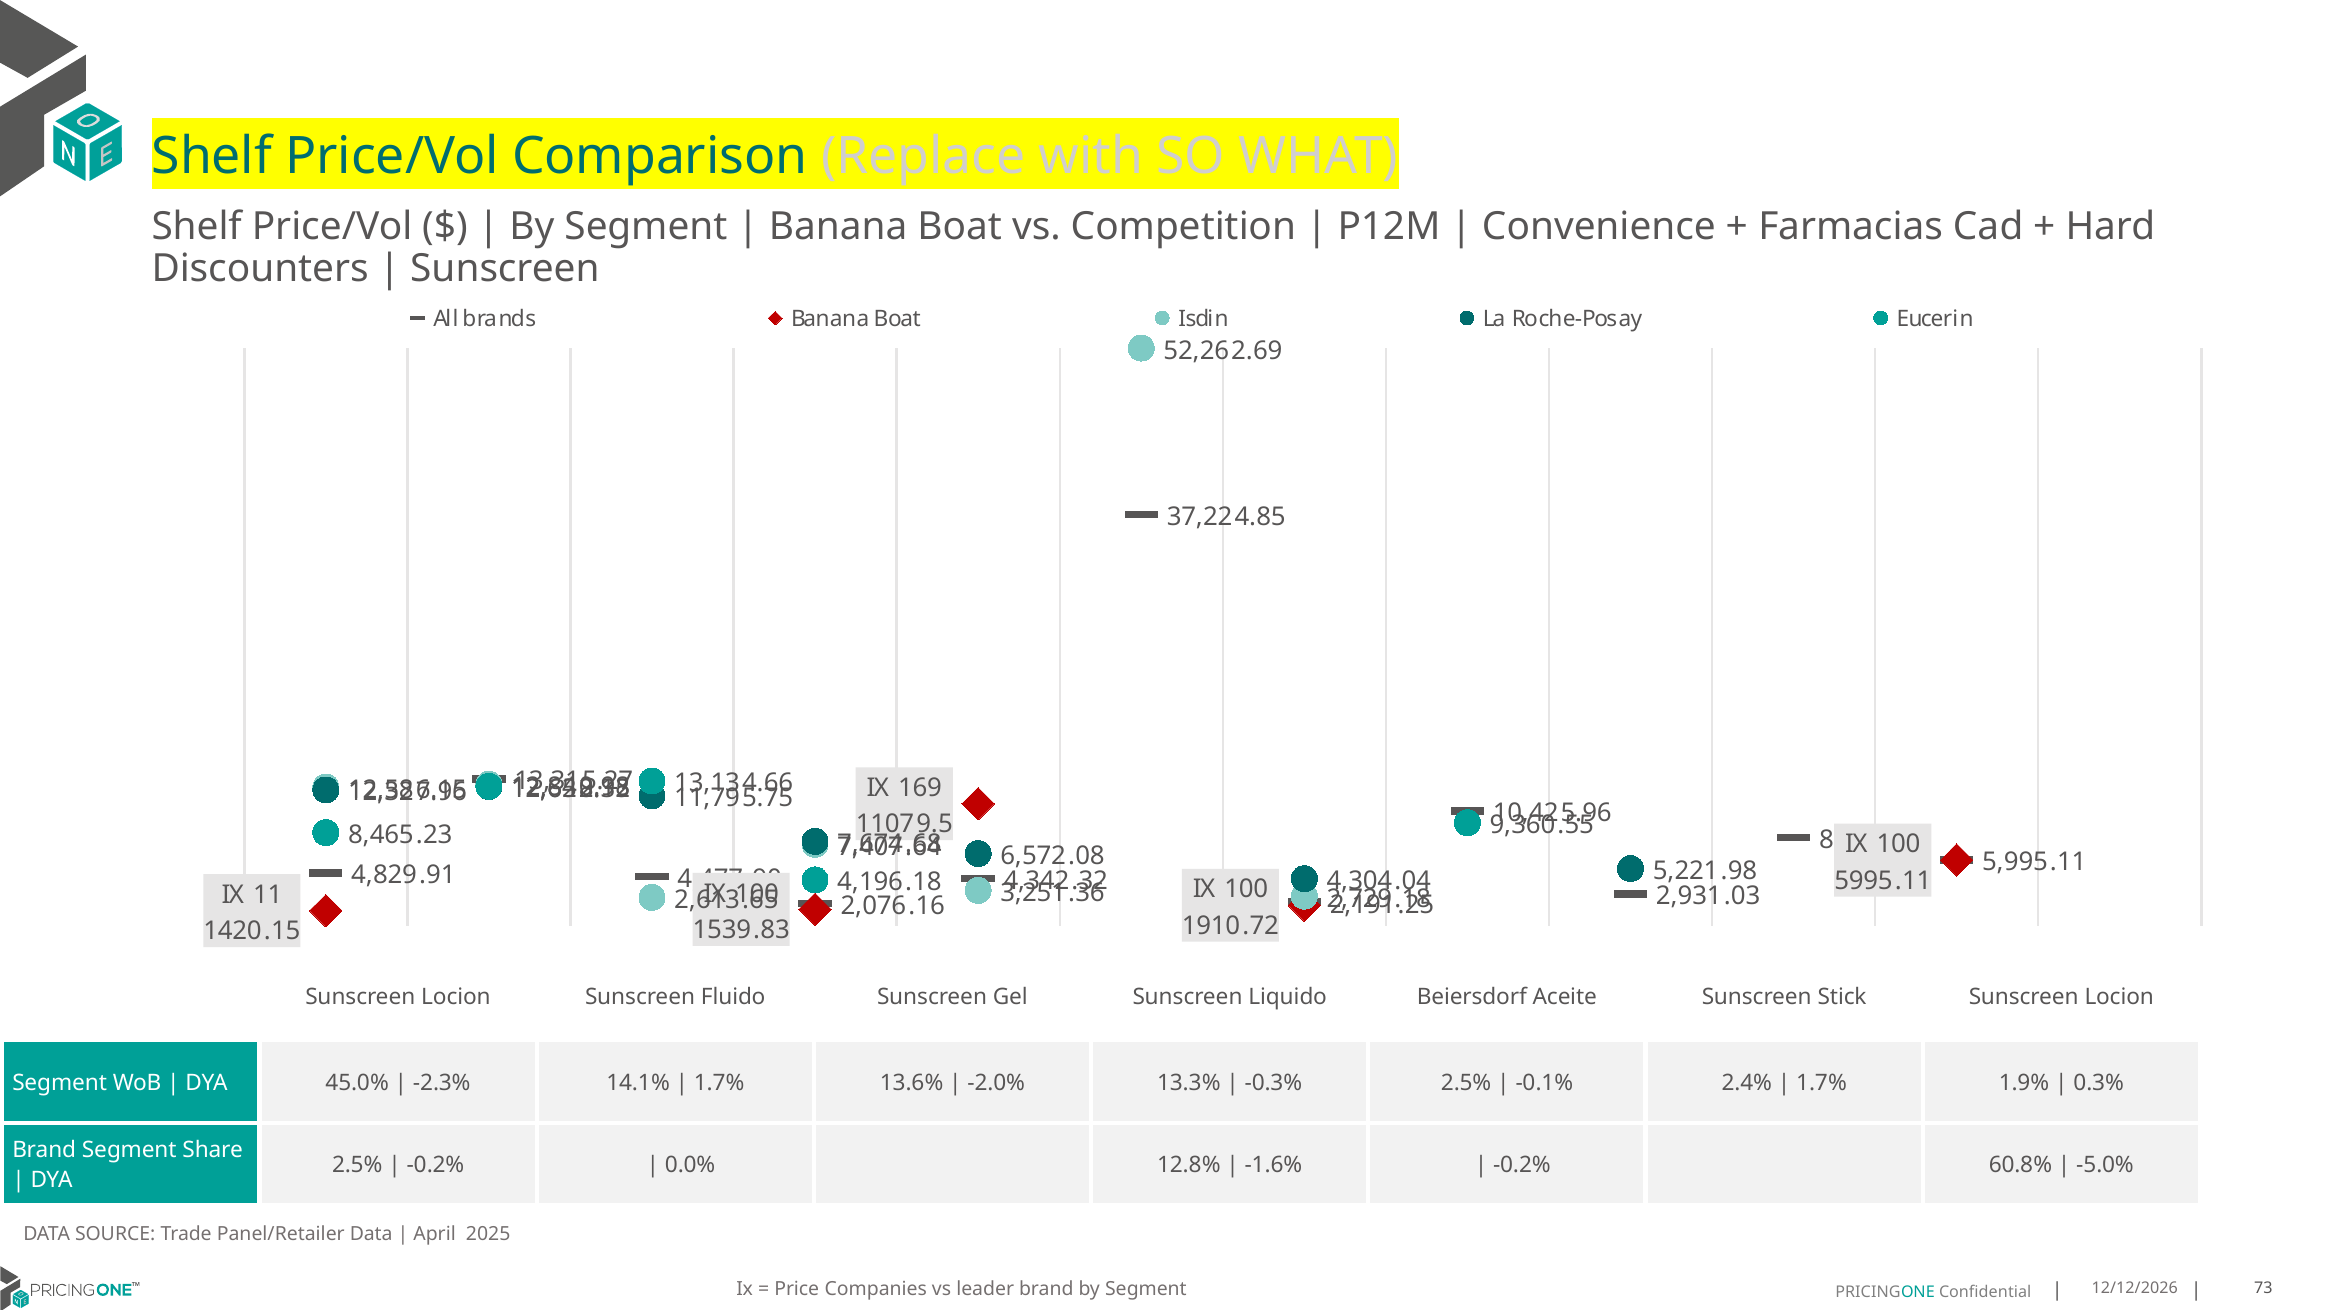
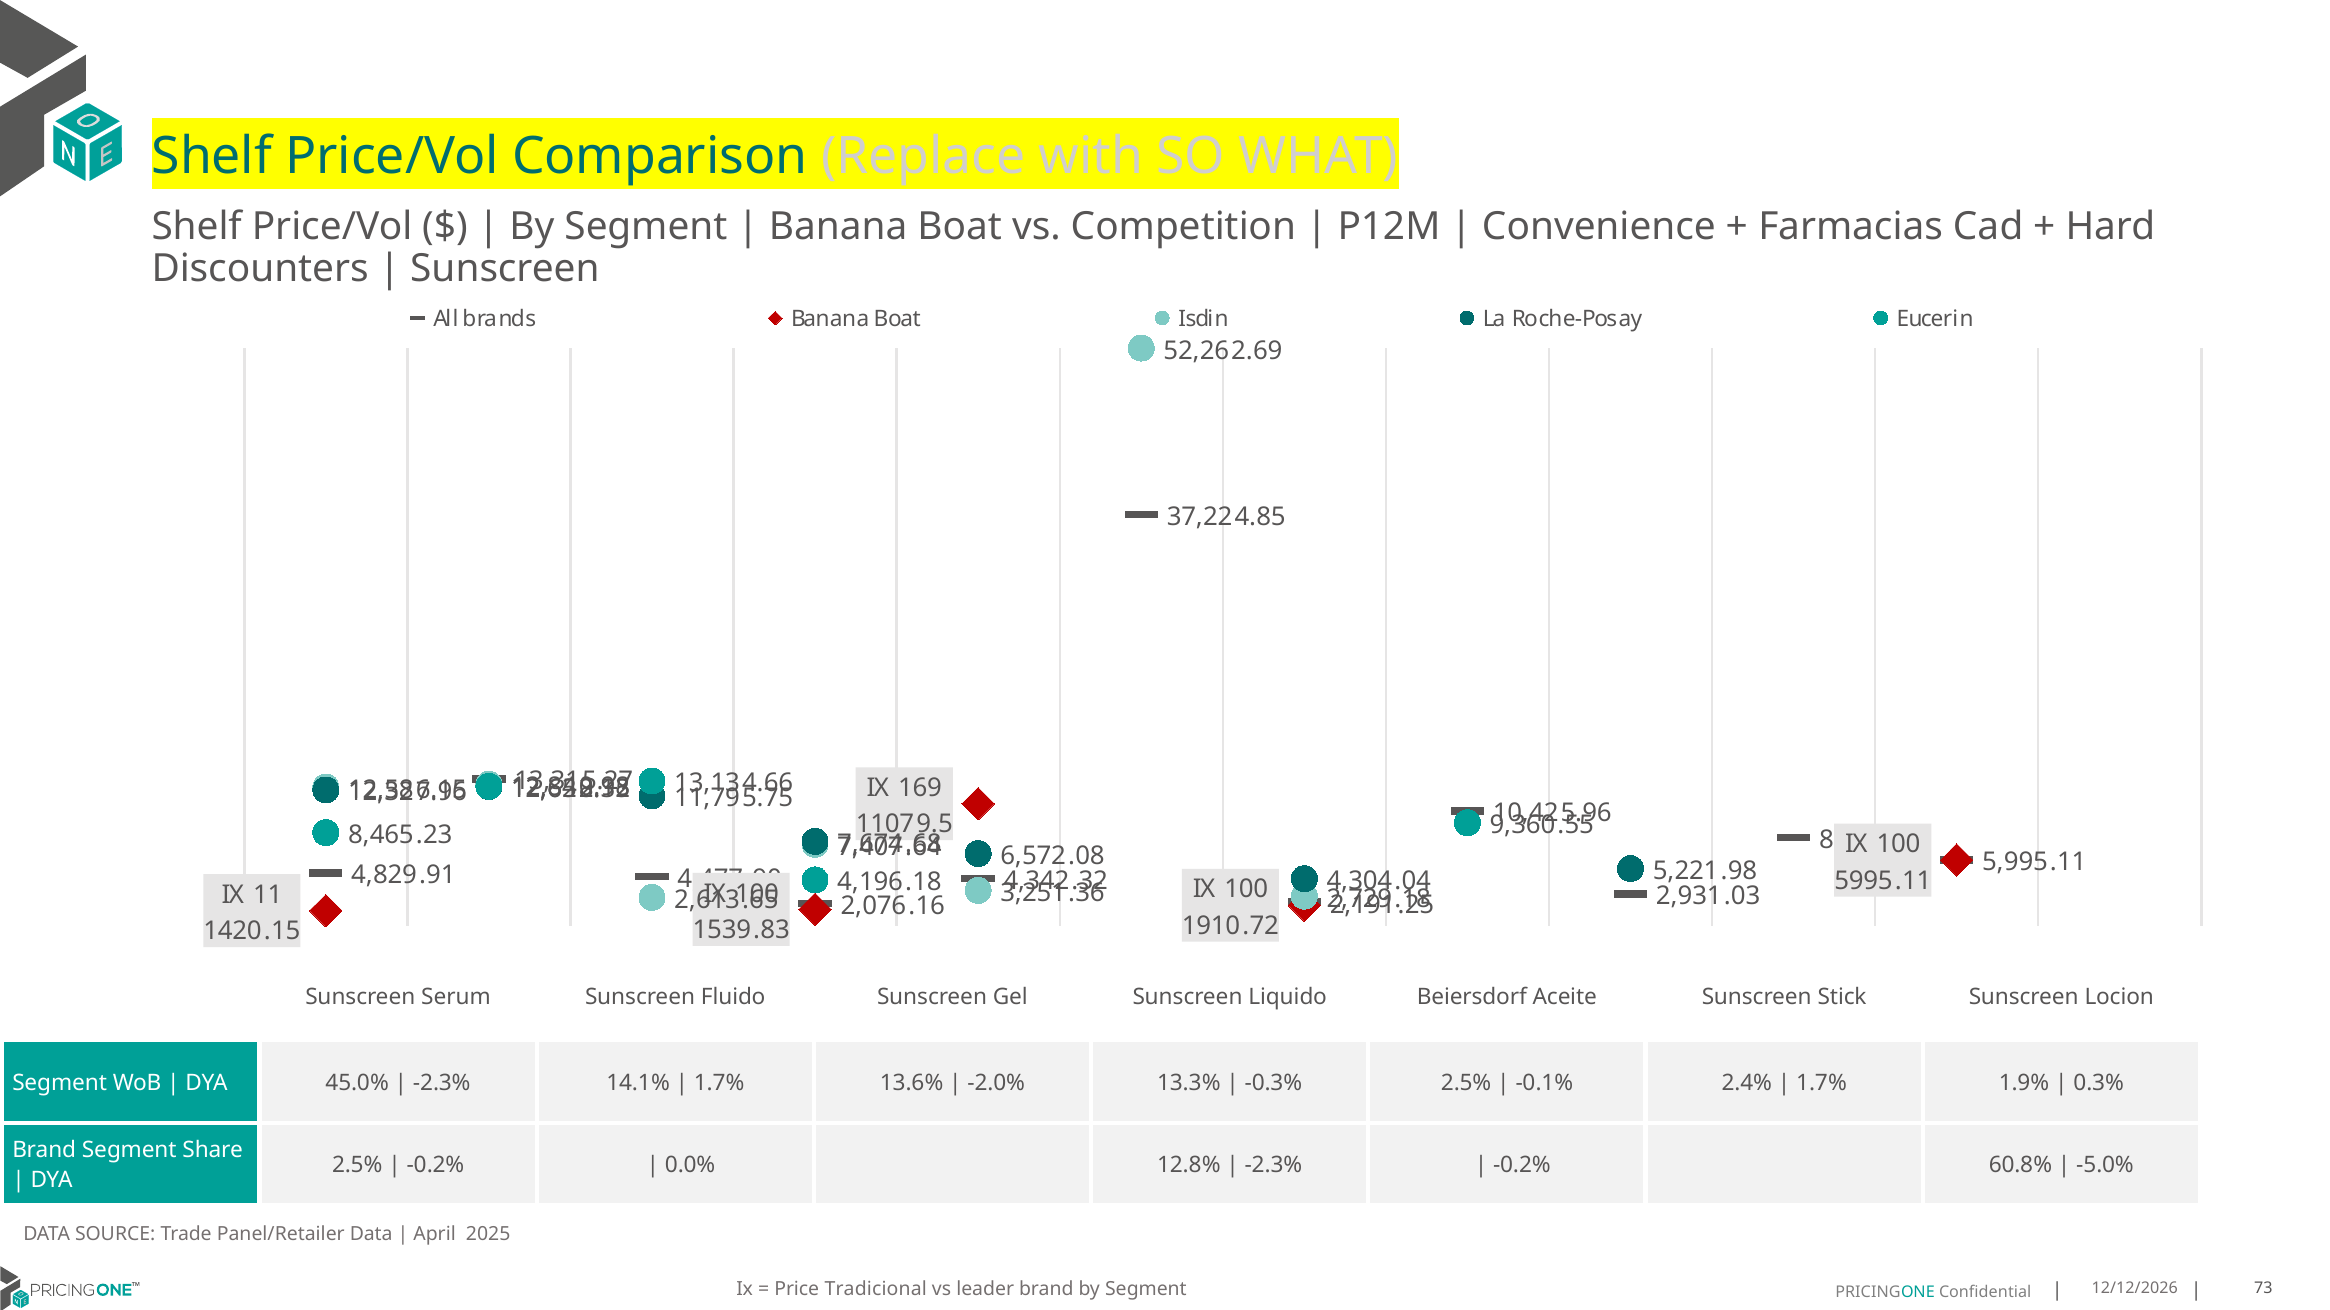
Locion: Locion -> Serum (456, 997)
-1.6%: -1.6% -> -2.3% (1273, 1166)
Companies: Companies -> Tradicional (876, 1290)
